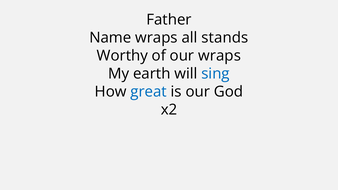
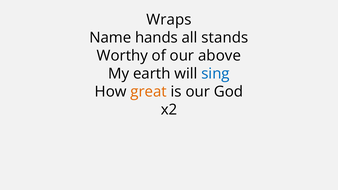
Father: Father -> Wraps (169, 20)
Name wraps: wraps -> hands (156, 38)
our wraps: wraps -> above (219, 56)
great colour: blue -> orange (149, 92)
